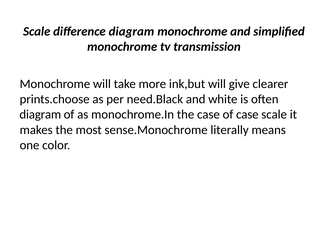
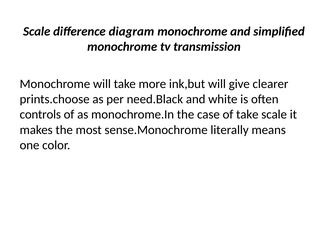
diagram: diagram -> controls (40, 115)
of case: case -> take (247, 115)
